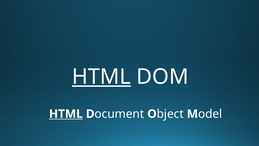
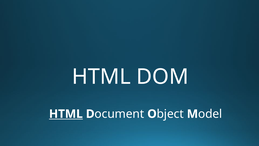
HTML underline: present -> none (101, 77)
